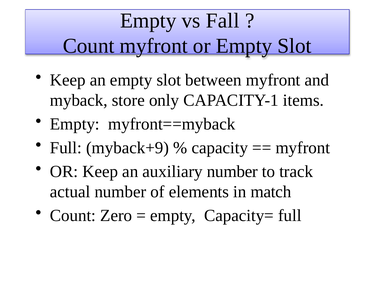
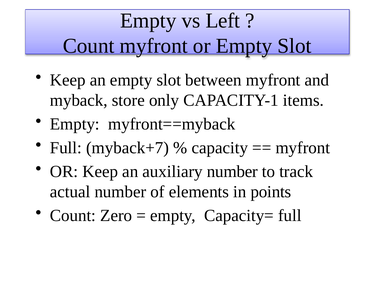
Fall: Fall -> Left (223, 21)
myback+9: myback+9 -> myback+7 (128, 148)
match: match -> points (271, 192)
